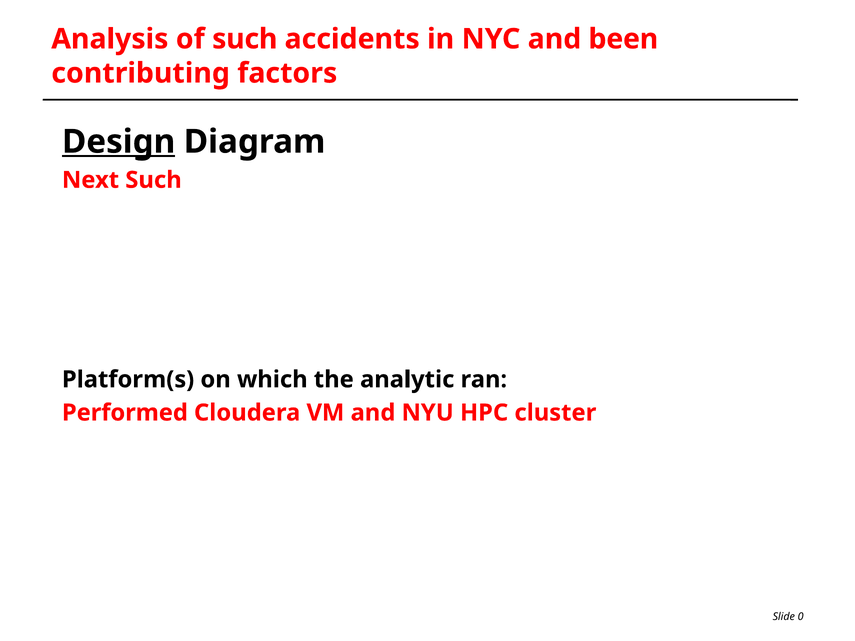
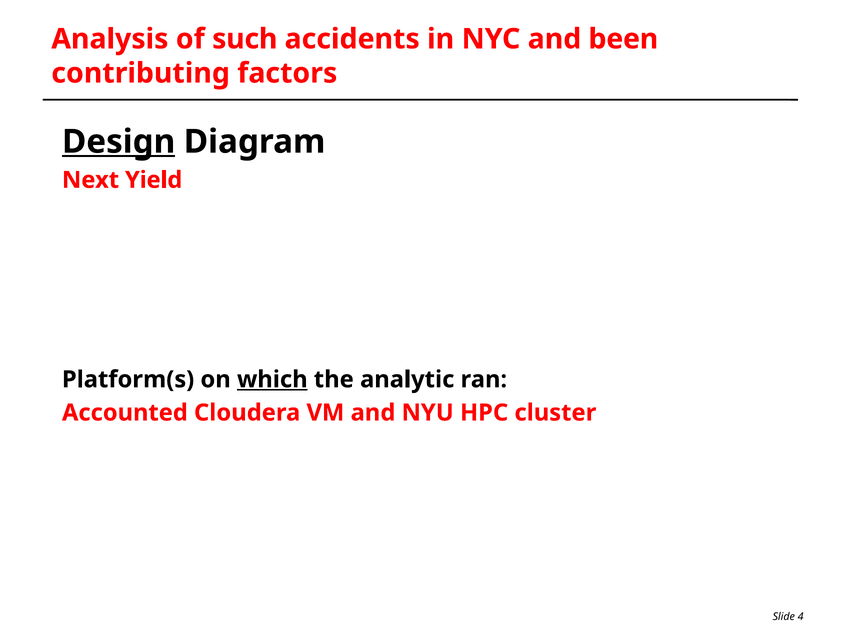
Next Such: Such -> Yield (154, 180)
which underline: none -> present (272, 380)
Performed: Performed -> Accounted (125, 413)
0: 0 -> 4 (801, 617)
